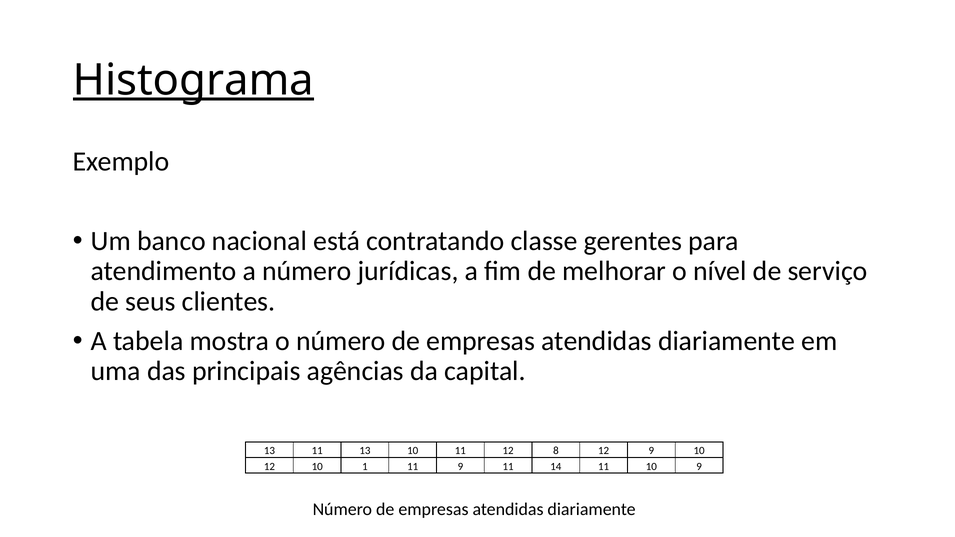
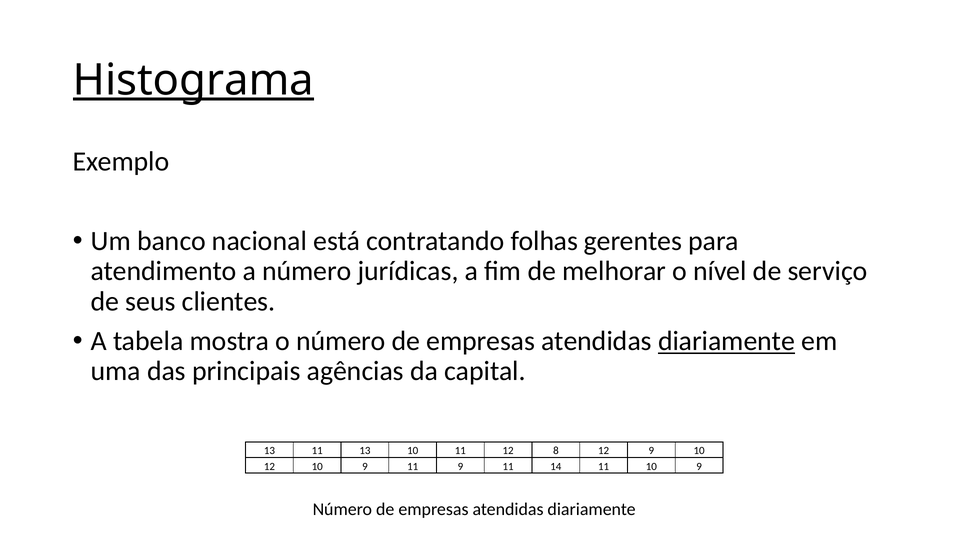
classe: classe -> folhas (544, 241)
diariamente underline: none -> present (727, 341)
12 10 1: 1 -> 9 (365, 467)
